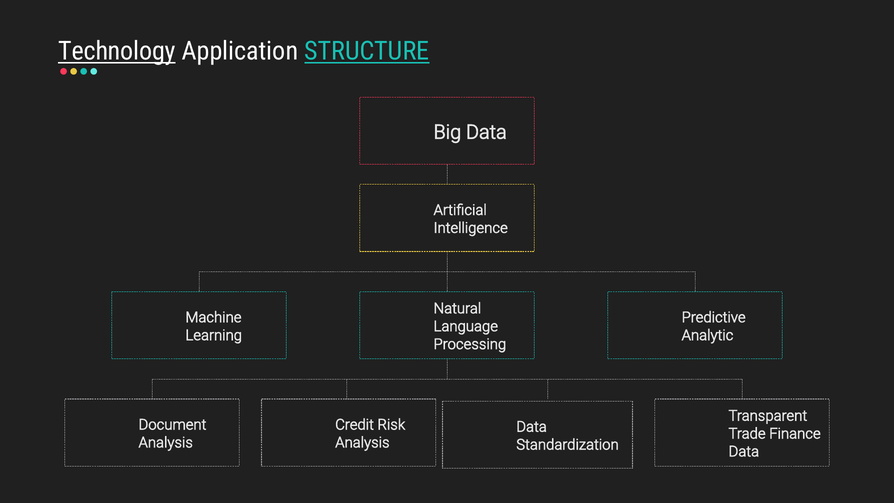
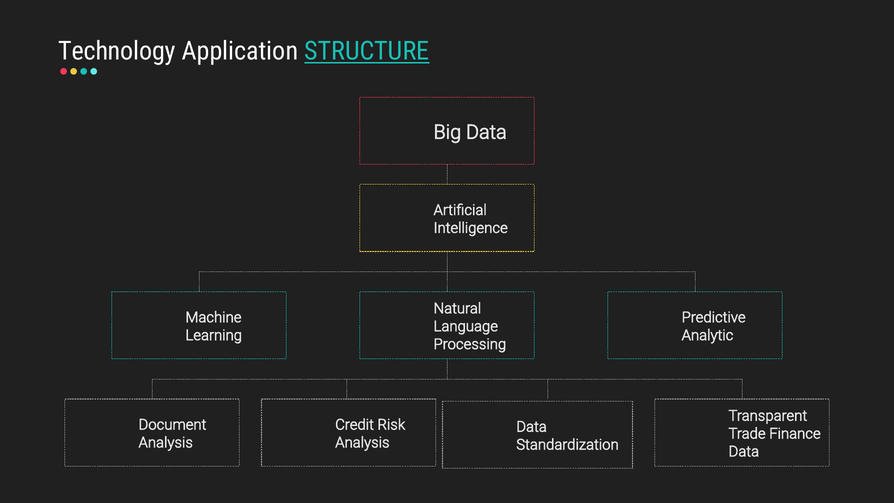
Technology underline: present -> none (117, 51)
